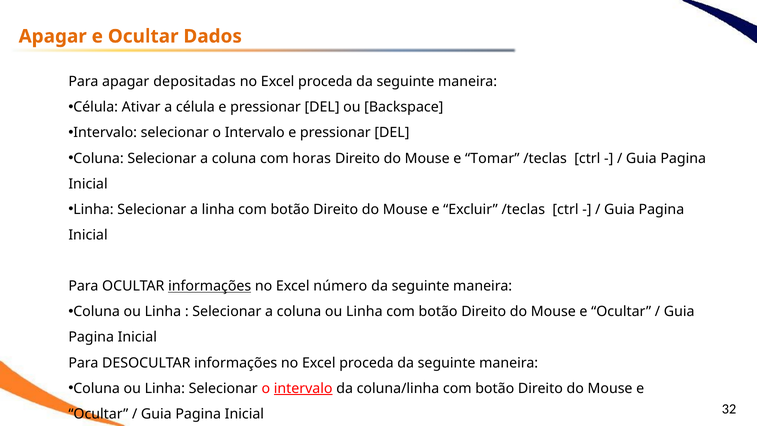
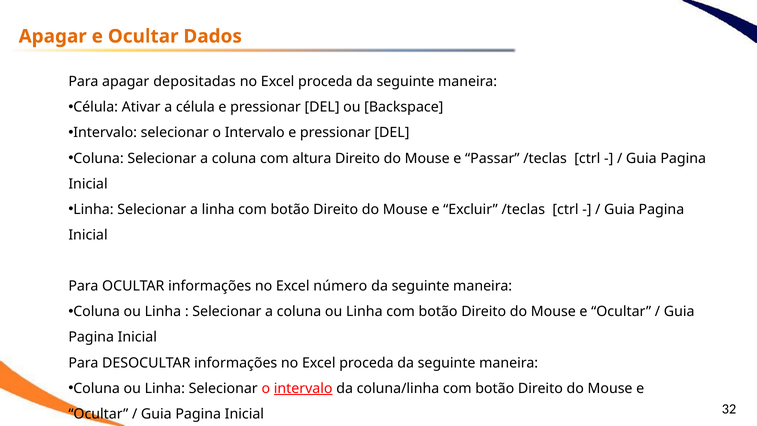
horas: horas -> altura (312, 158)
Tomar: Tomar -> Passar (492, 158)
informações underline: present -> none (210, 286)
